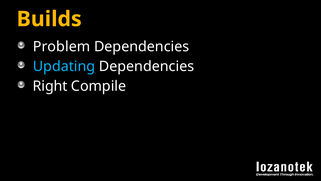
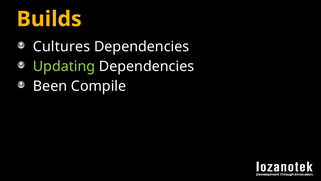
Problem: Problem -> Cultures (61, 47)
Updating colour: light blue -> light green (64, 66)
Right: Right -> Been (50, 86)
